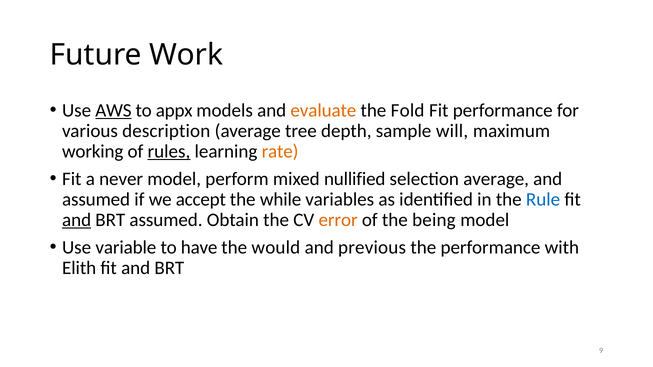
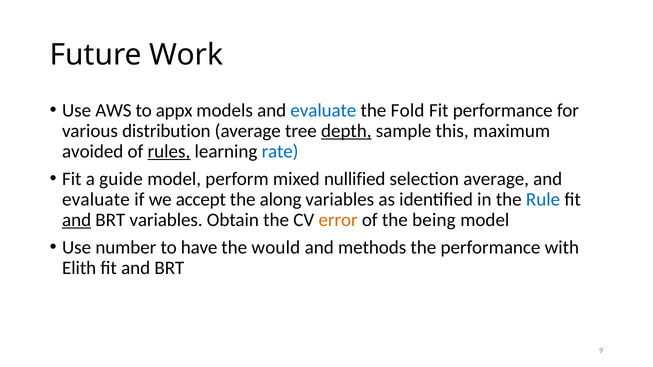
AWS underline: present -> none (113, 110)
evaluate colour: orange -> blue (323, 110)
description: description -> distribution (166, 131)
depth underline: none -> present (346, 131)
will: will -> this (452, 131)
working: working -> avoided (93, 152)
rate colour: orange -> blue (280, 152)
never: never -> guide (121, 179)
assumed: assumed -> evaluate (96, 200)
while: while -> along (281, 200)
BRT assumed: assumed -> variables (166, 220)
variable: variable -> number (126, 247)
previous: previous -> methods (372, 247)
